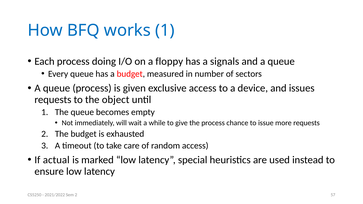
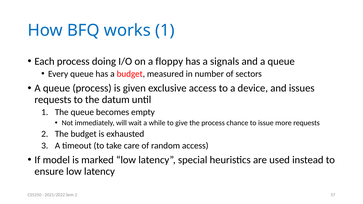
object: object -> datum (116, 100)
actual: actual -> model (56, 160)
